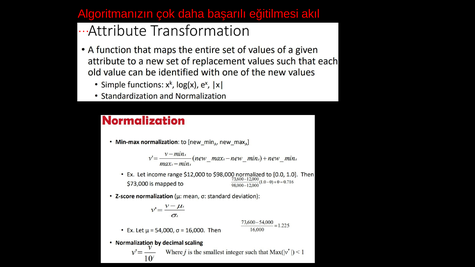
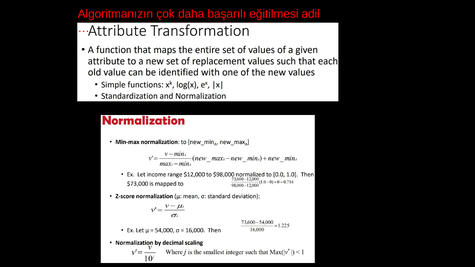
akıl: akıl -> adil (311, 14)
